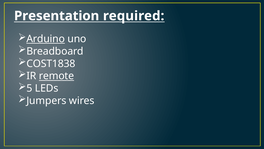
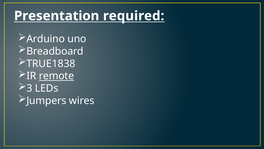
Arduino underline: present -> none (46, 39)
COST1838: COST1838 -> TRUE1838 (51, 63)
5: 5 -> 3 (29, 88)
